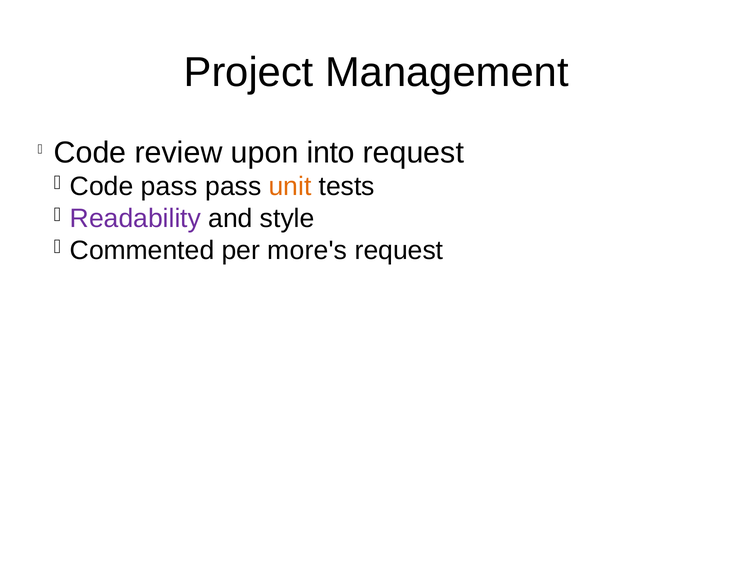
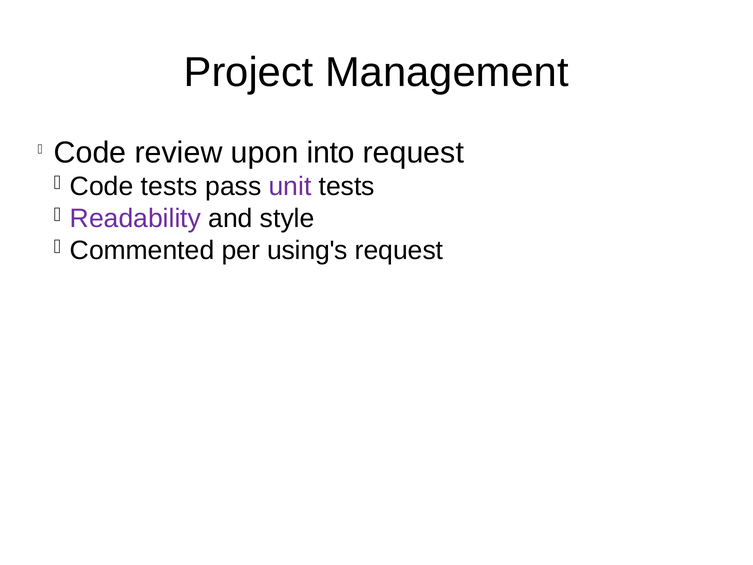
Code pass: pass -> tests (169, 186)
unit colour: orange -> purple (290, 186)
more's: more's -> using's (307, 250)
